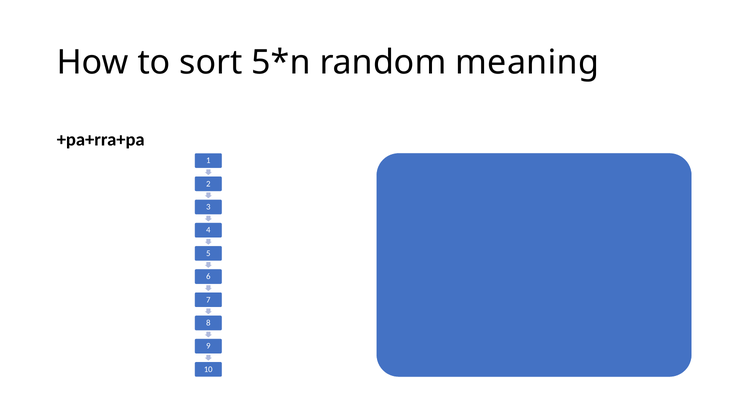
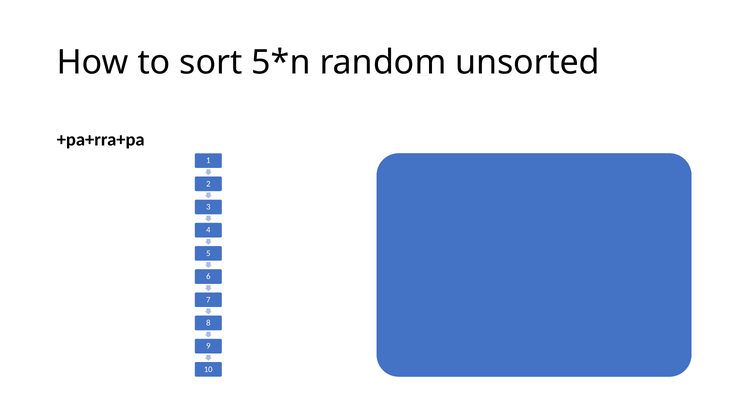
meaning: meaning -> unsorted (528, 62)
